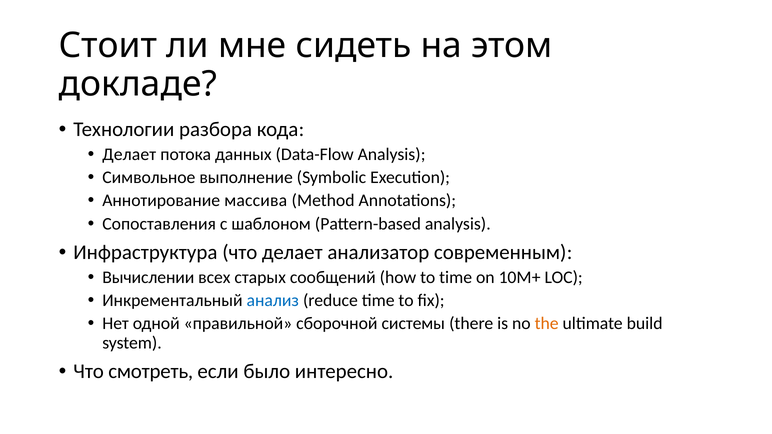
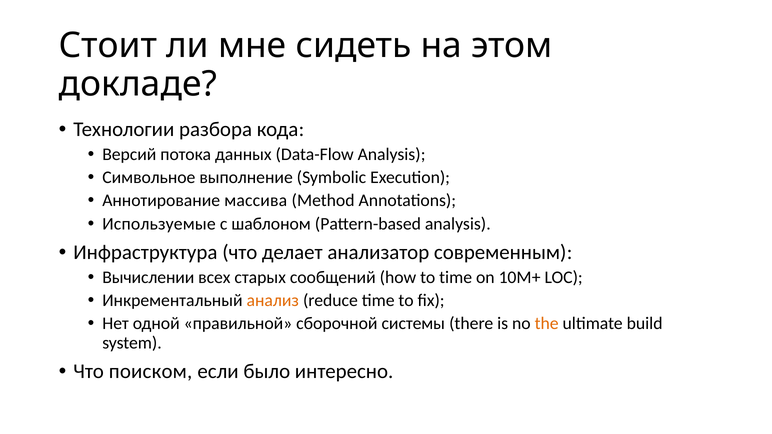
Делает: Делает -> Версий (129, 155)
Сопоставления: Сопоставления -> Используемые (159, 224)
анализ colour: blue -> orange (273, 301)
смотреть: смотреть -> поиском (151, 372)
